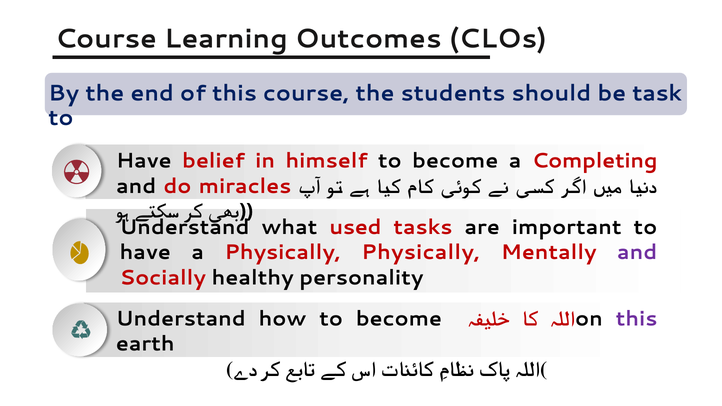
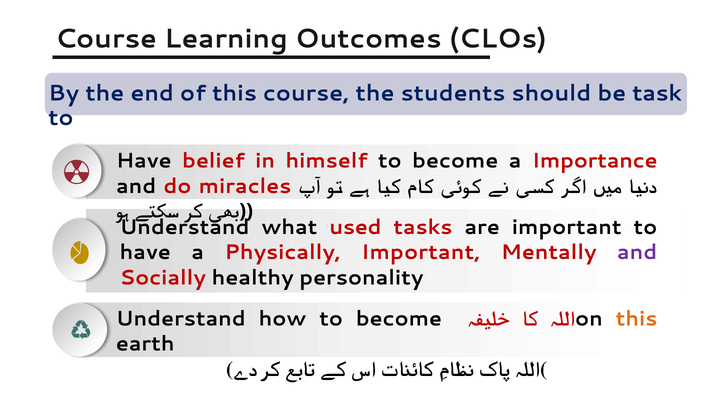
Completing: Completing -> Importance (595, 161)
Physically Physically: Physically -> Important (421, 252)
this colour: purple -> orange (637, 319)
